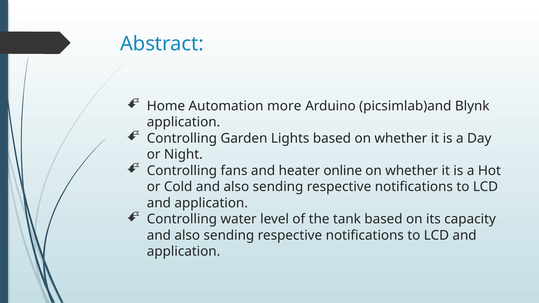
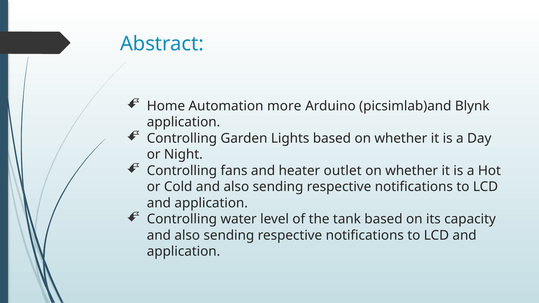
online: online -> outlet (343, 171)
